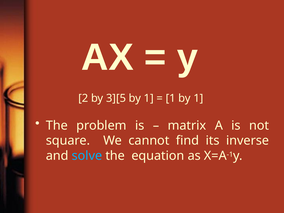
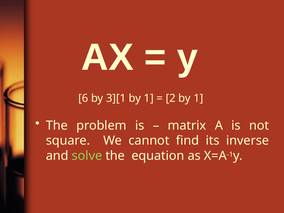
2: 2 -> 6 (83, 98)
3][5: 3][5 -> 3][1 (116, 98)
1: 1 -> 2 (171, 98)
solve colour: light blue -> light green (87, 156)
